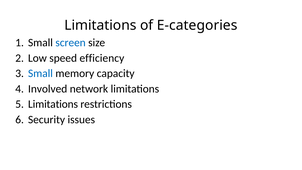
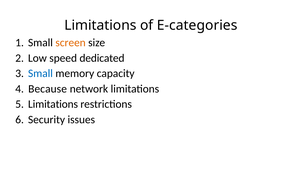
screen colour: blue -> orange (71, 43)
efficiency: efficiency -> dedicated (102, 58)
Involved: Involved -> Because (48, 89)
